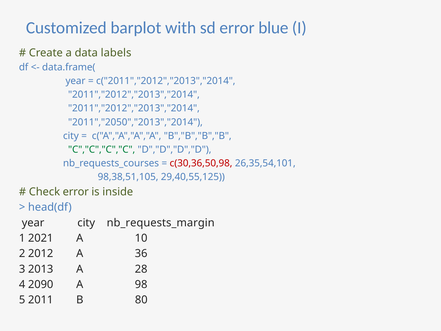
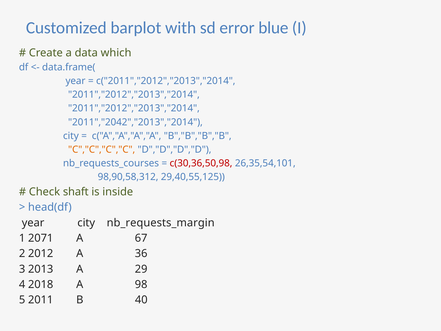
labels: labels -> which (116, 53)
2011","2050","2013","2014: 2011","2050","2013","2014 -> 2011","2042","2013","2014 (135, 122)
C","C","C","C colour: green -> orange (102, 149)
98,38,51,105: 98,38,51,105 -> 98,90,58,312 (128, 177)
Check error: error -> shaft (76, 192)
2021: 2021 -> 2071 (41, 238)
10: 10 -> 67 (141, 238)
28: 28 -> 29 (141, 269)
2090: 2090 -> 2018 (41, 284)
80: 80 -> 40 (141, 300)
